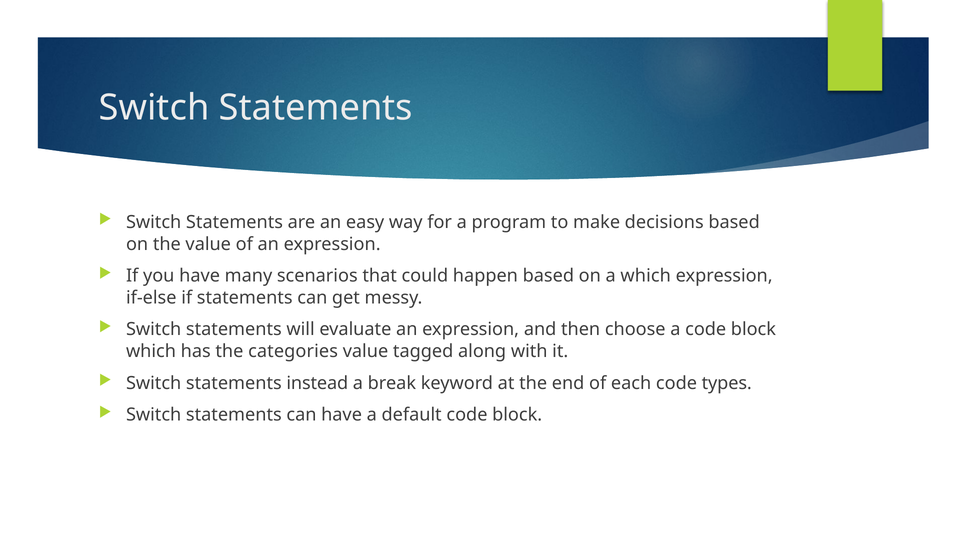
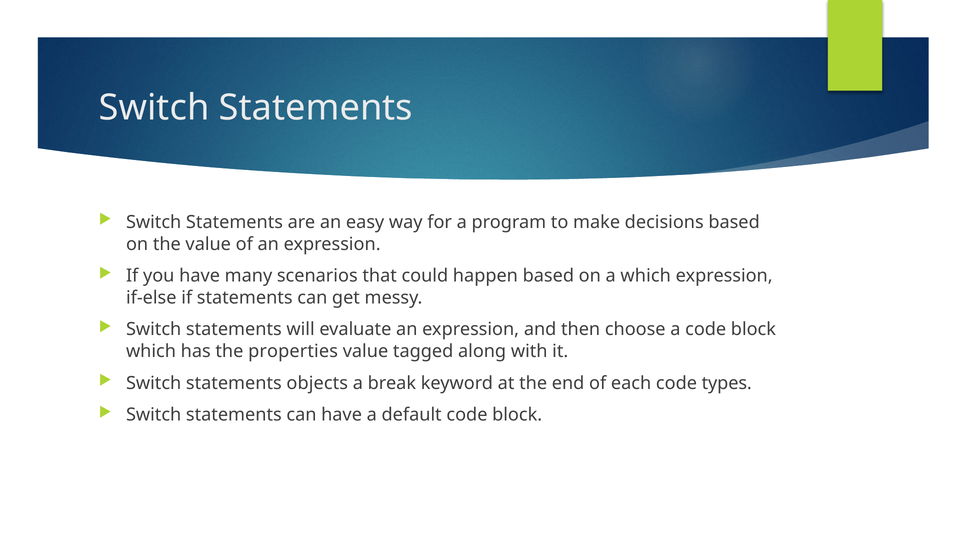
categories: categories -> properties (293, 351)
instead: instead -> objects (317, 383)
